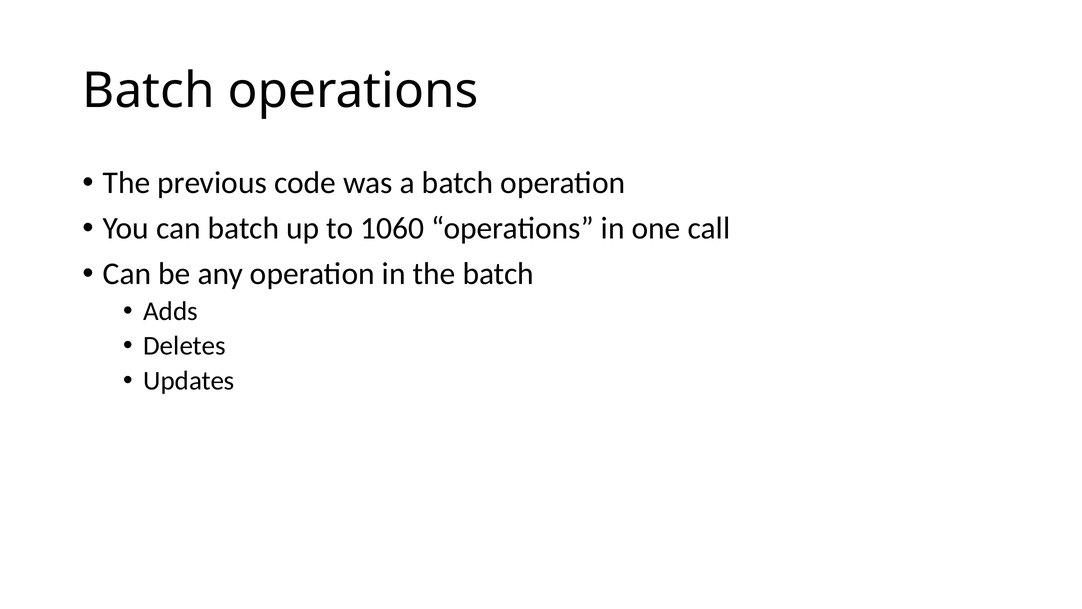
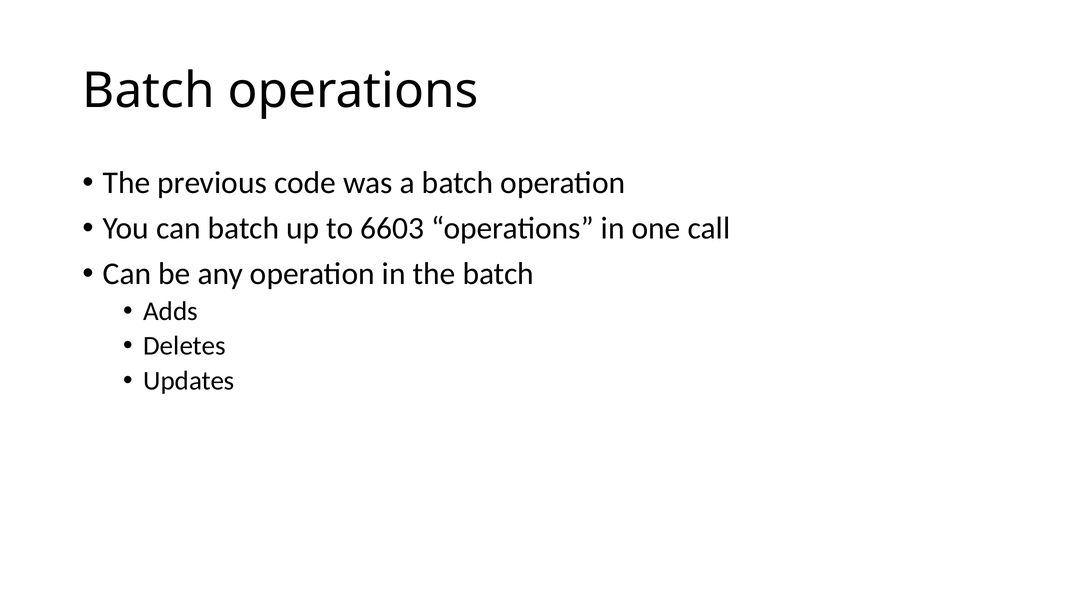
1060: 1060 -> 6603 (392, 228)
